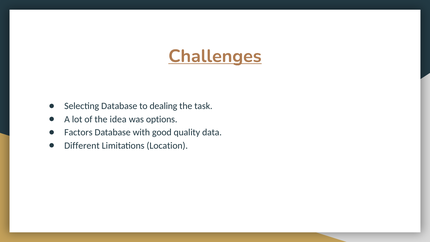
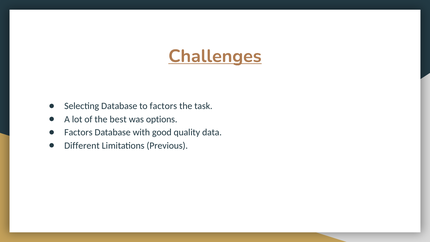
to dealing: dealing -> factors (163, 106)
idea: idea -> best (118, 119)
Location: Location -> Previous (167, 146)
